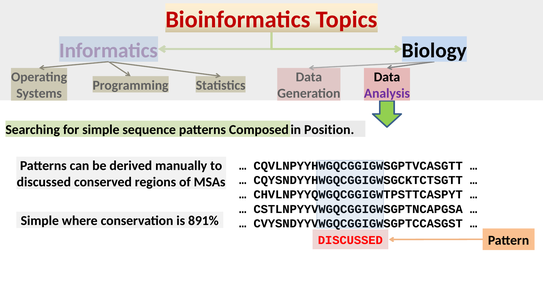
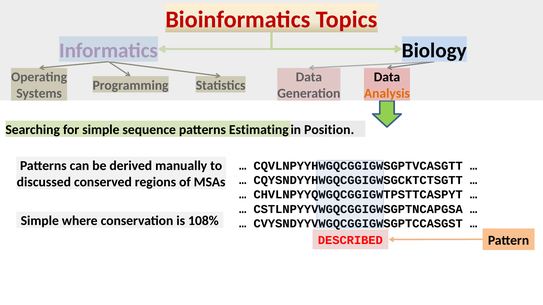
Analysis colour: purple -> orange (387, 93)
Composed: Composed -> Estimating (259, 130)
891%: 891% -> 108% (203, 221)
DISCUSSED: DISCUSSED -> DESCRIBED (350, 241)
